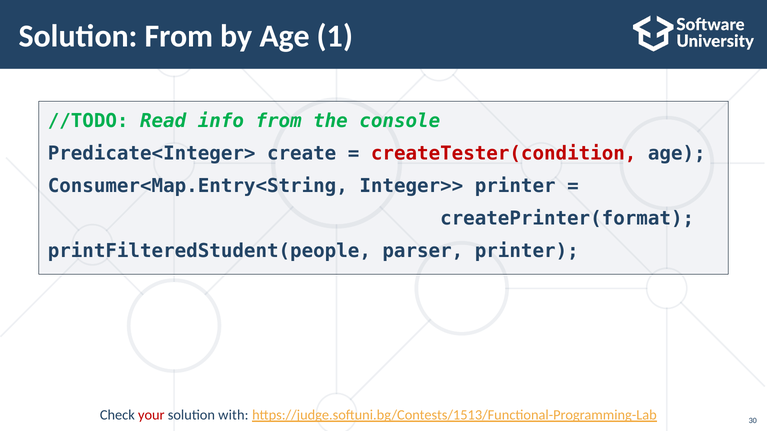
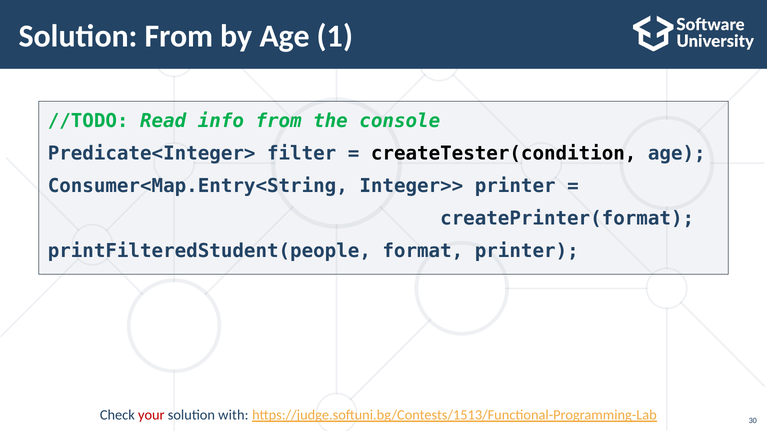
create: create -> filter (302, 154)
createTester(condition colour: red -> black (504, 154)
parser: parser -> format (423, 251)
